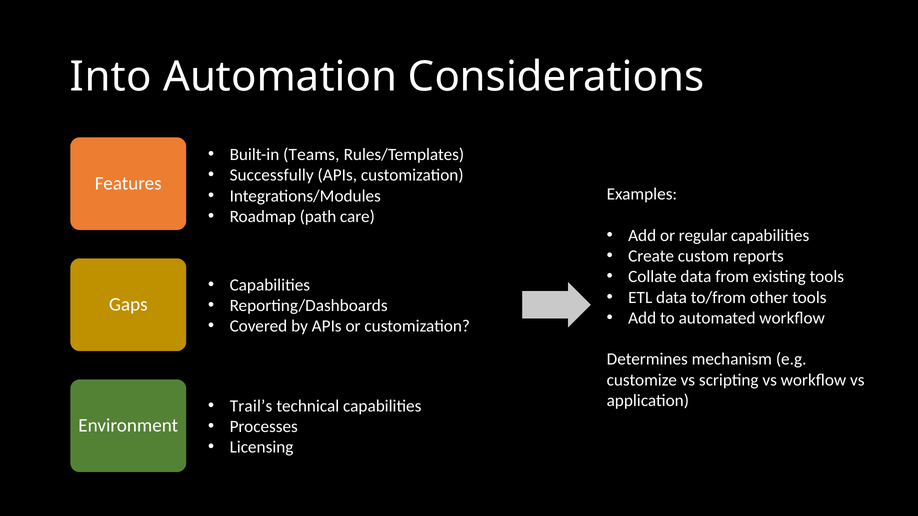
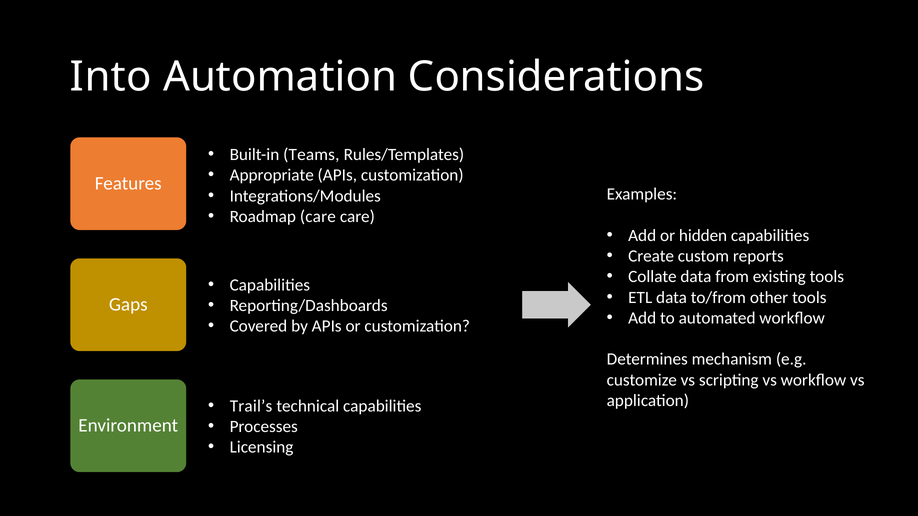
Successfully: Successfully -> Appropriate (272, 175)
Roadmap path: path -> care (318, 217)
regular: regular -> hidden (703, 236)
